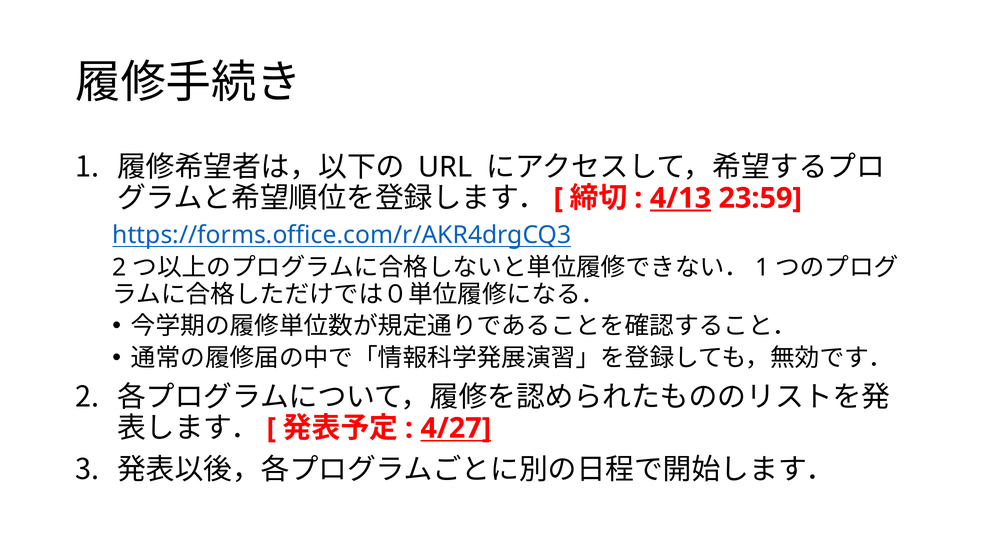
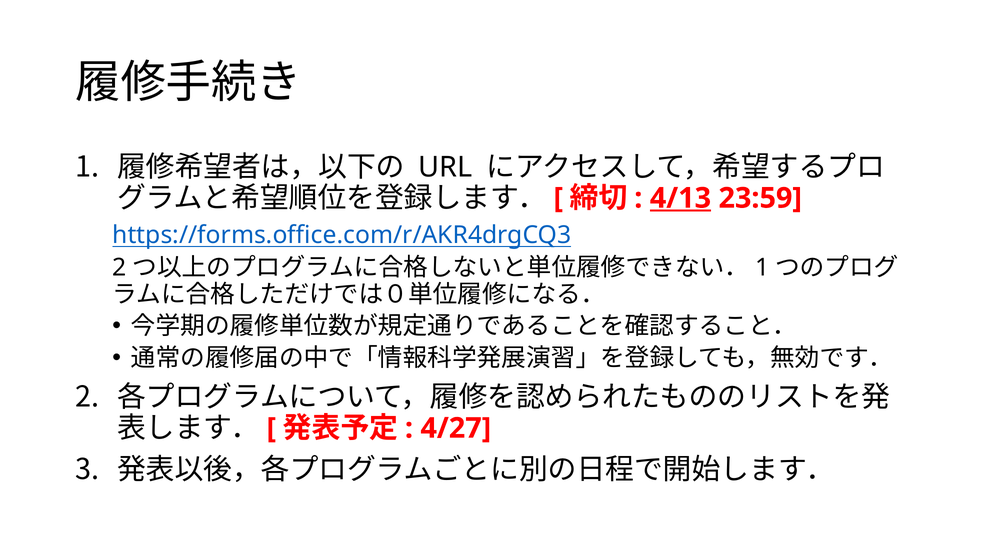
4/27 underline: present -> none (456, 428)
